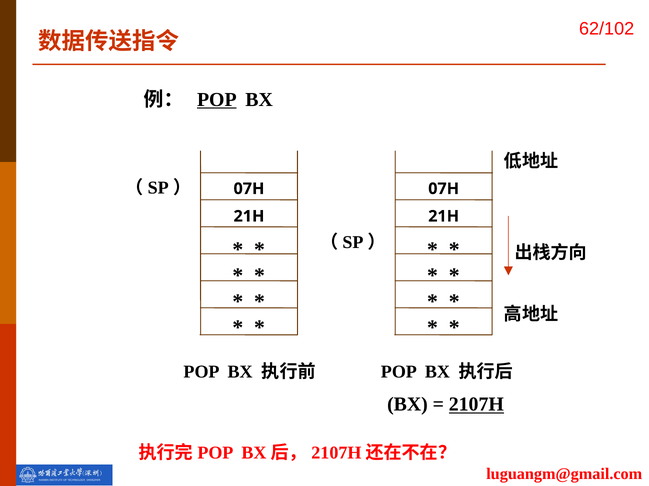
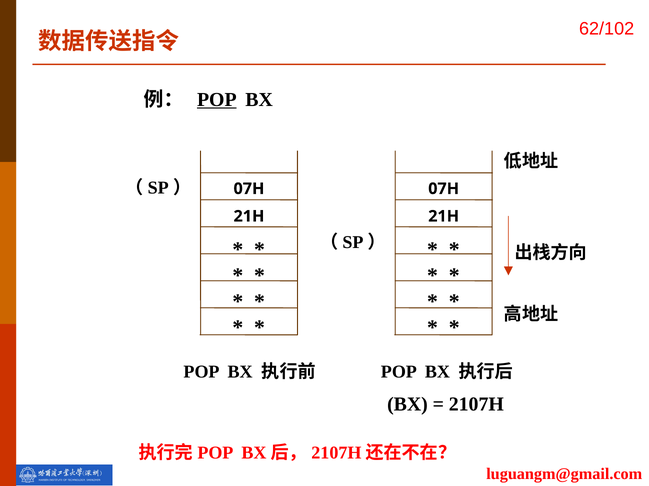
2107H underline: present -> none (476, 405)
